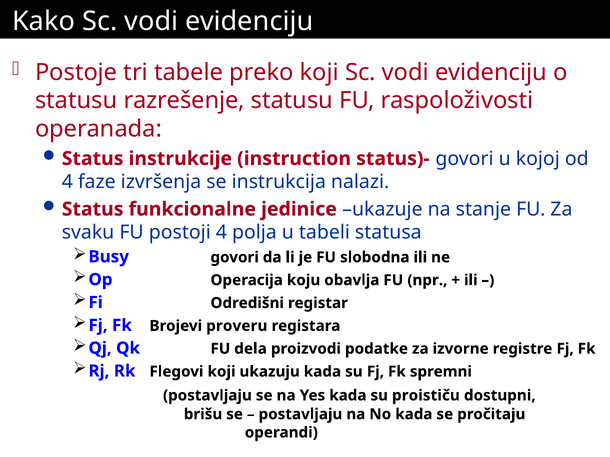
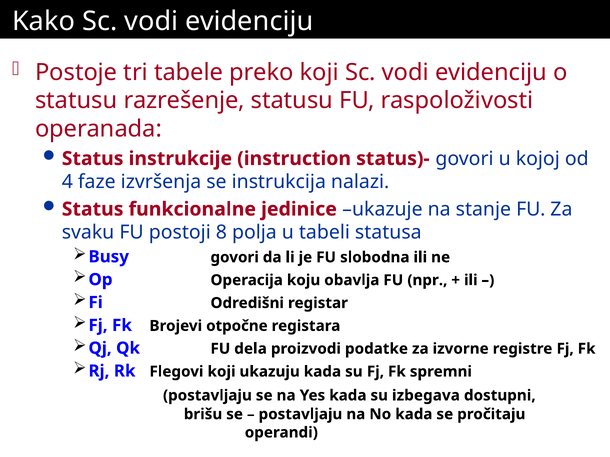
postoji 4: 4 -> 8 (221, 233)
proveru: proveru -> otpočne (237, 326)
proističu: proističu -> izbegava (426, 396)
